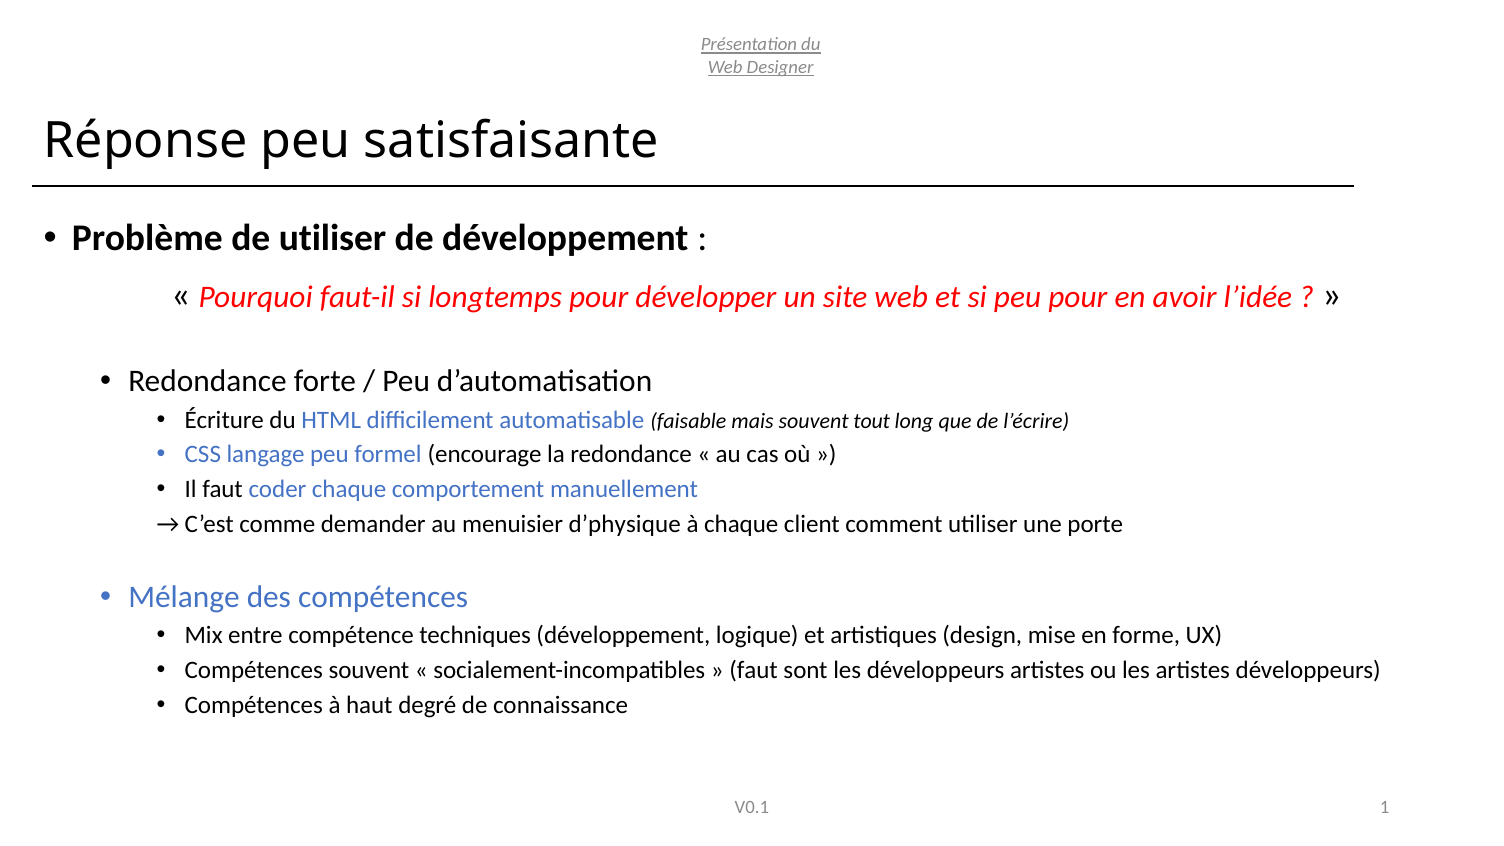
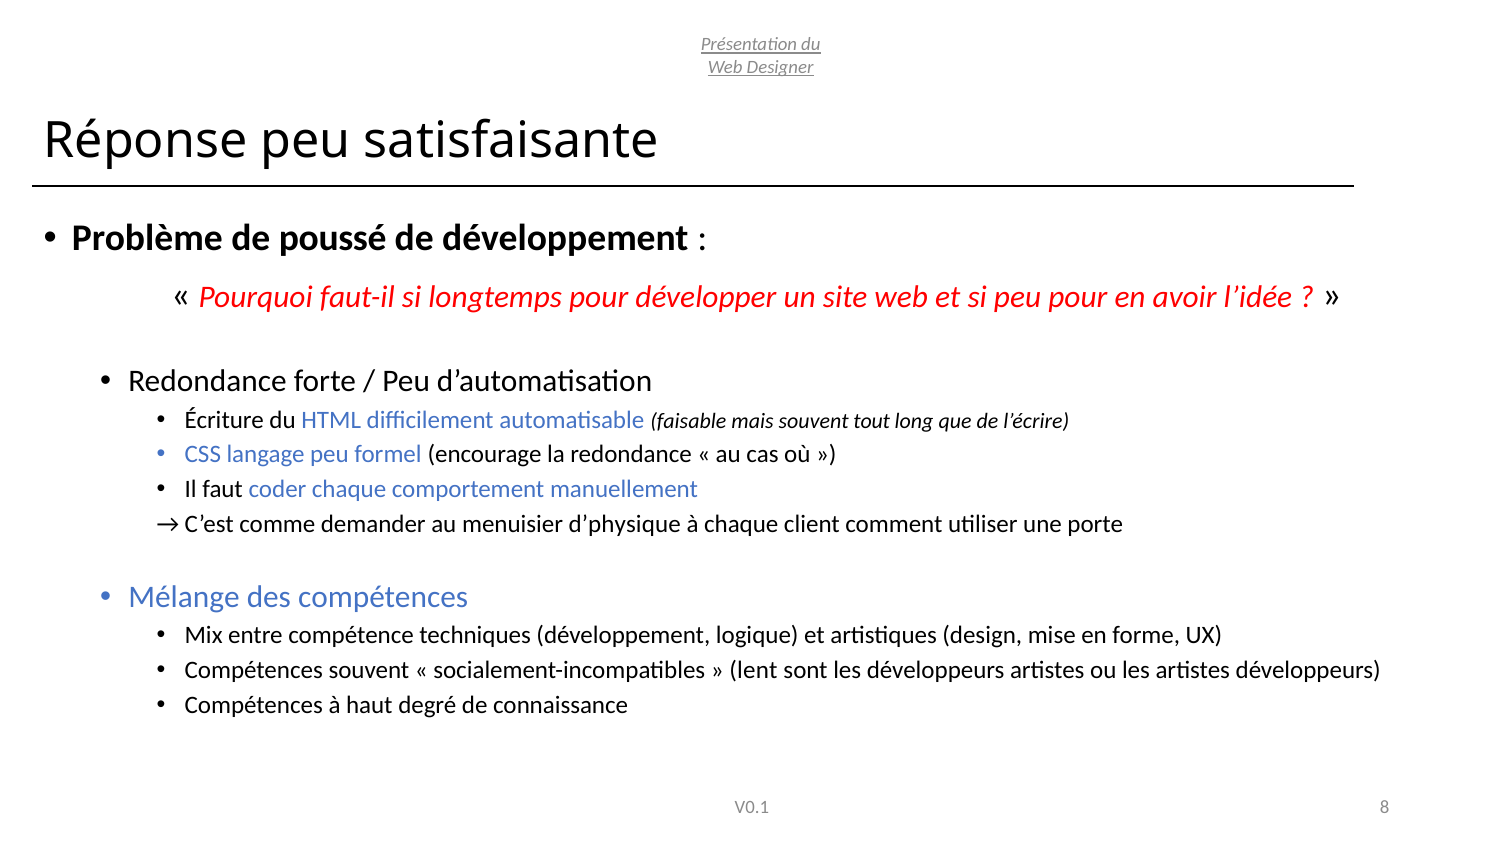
de utiliser: utiliser -> poussé (333, 239)
faut: faut -> lent (753, 670)
1: 1 -> 8 (1385, 808)
